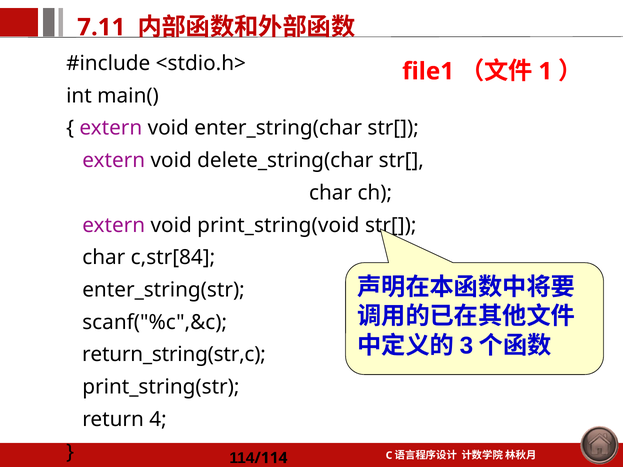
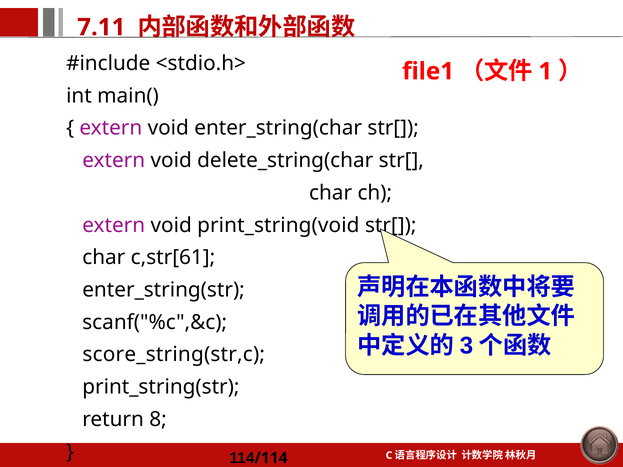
c,str[84: c,str[84 -> c,str[61 (173, 258)
return_string(str,c: return_string(str,c -> score_string(str,c (174, 355)
4: 4 -> 8 (158, 420)
